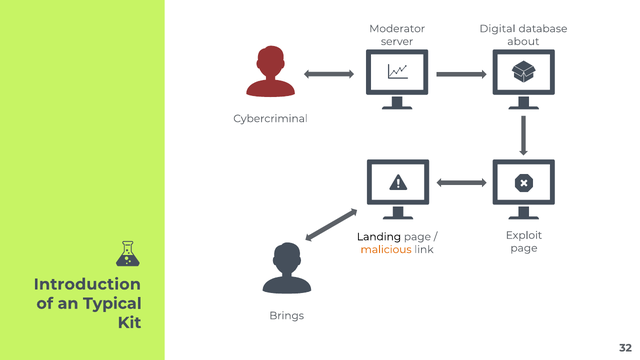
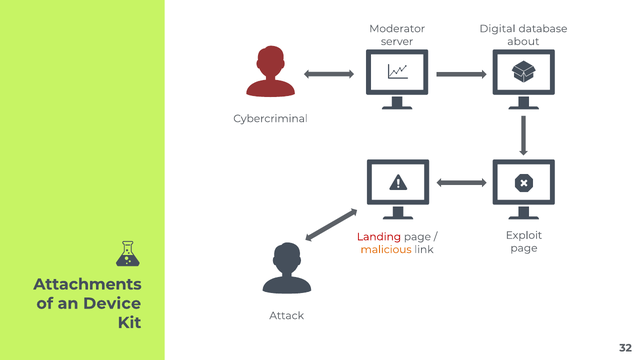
Landing colour: black -> red (379, 237)
Introduction: Introduction -> Attachments (87, 284)
Typical: Typical -> Device (112, 304)
Brings: Brings -> Attack (287, 316)
